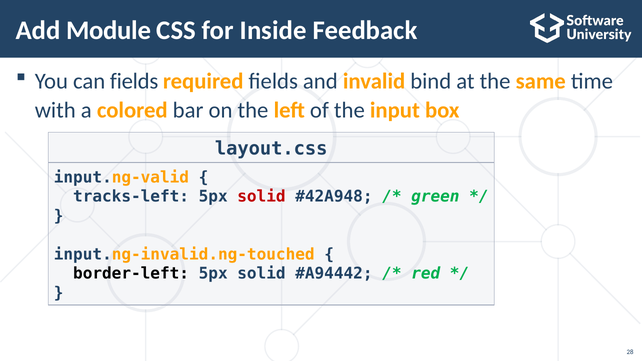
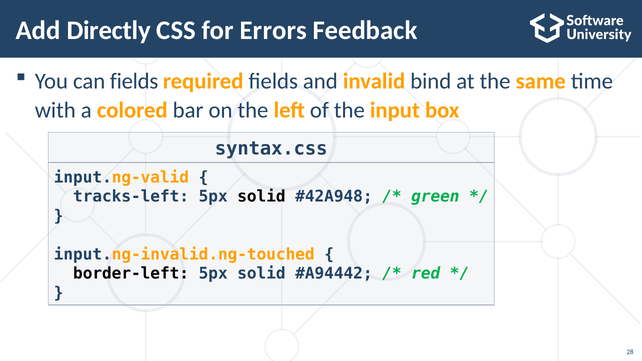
Module: Module -> Directly (109, 30)
Inside: Inside -> Errors (273, 30)
layout.css: layout.css -> syntax.css (271, 149)
solid colour: red -> black (261, 197)
